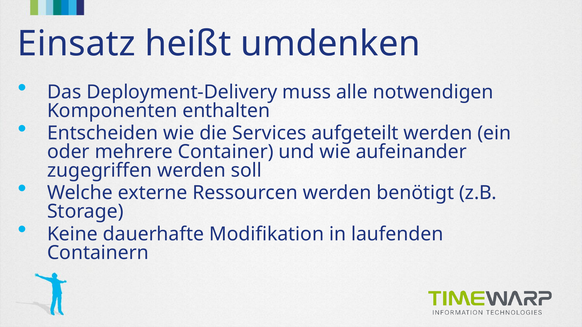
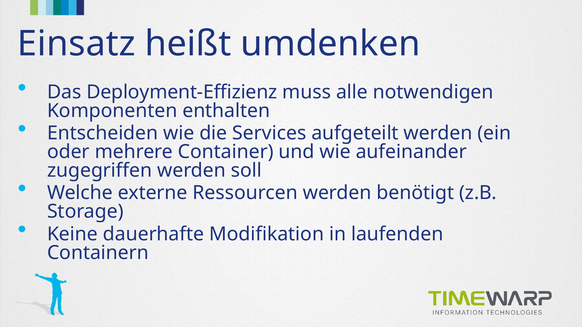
Deployment-Delivery: Deployment-Delivery -> Deployment-Effizienz (182, 92)
